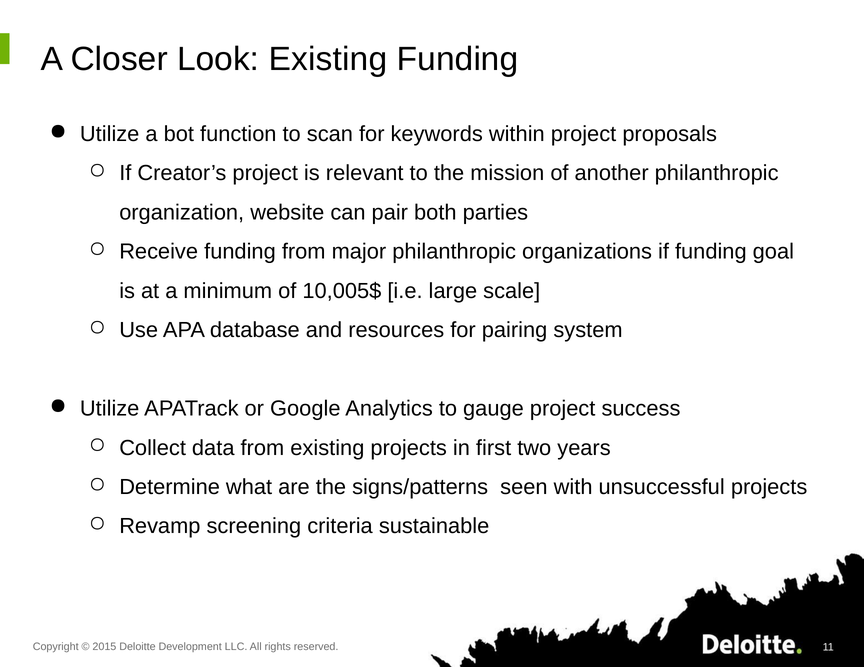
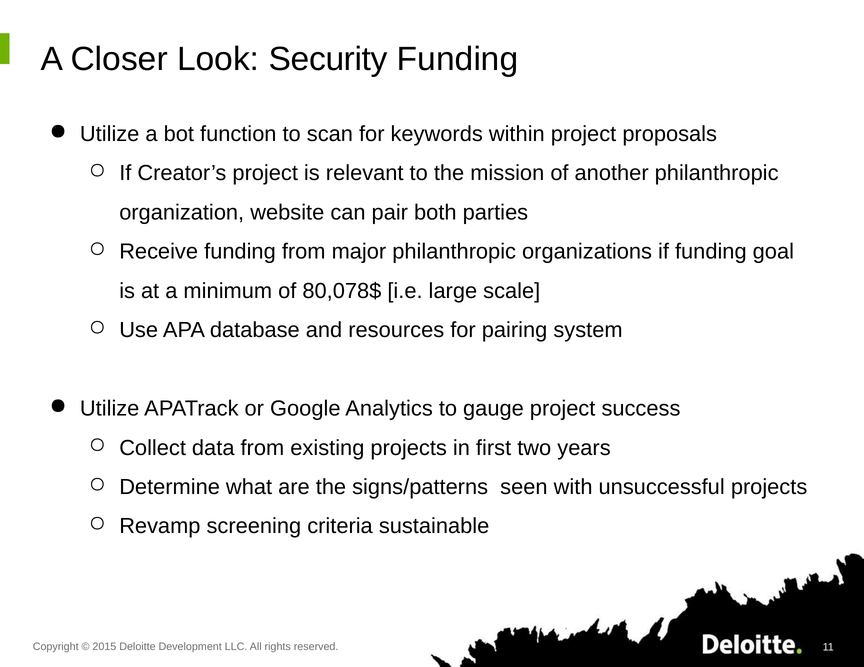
Look Existing: Existing -> Security (328, 59)
10,005$: 10,005$ -> 80,078$ (342, 291)
